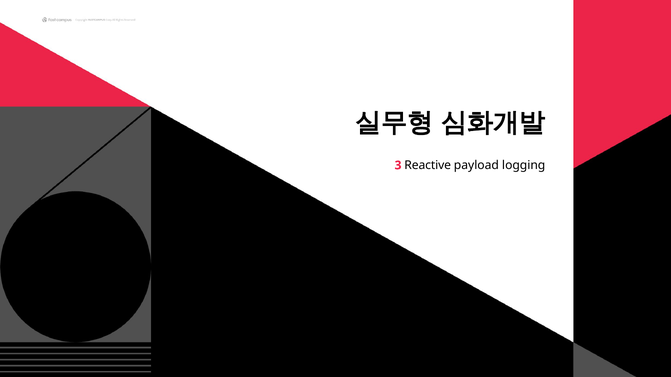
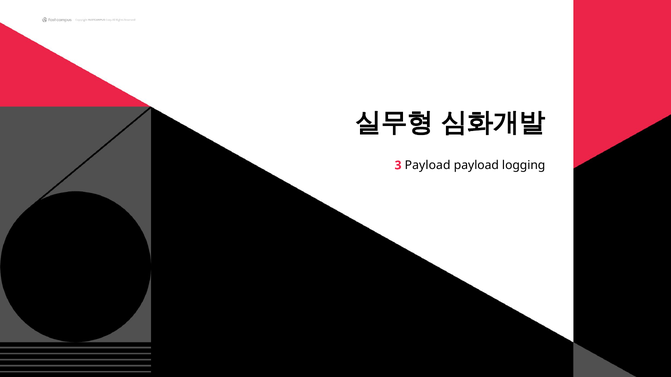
3 Reactive: Reactive -> Payload (428, 166)
